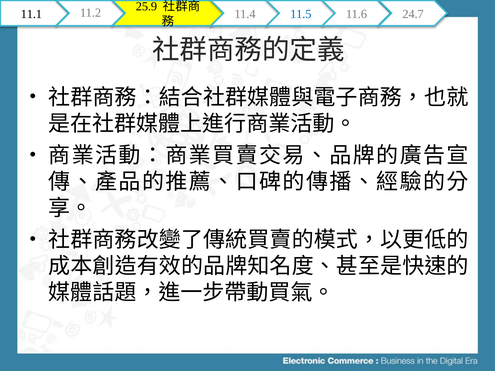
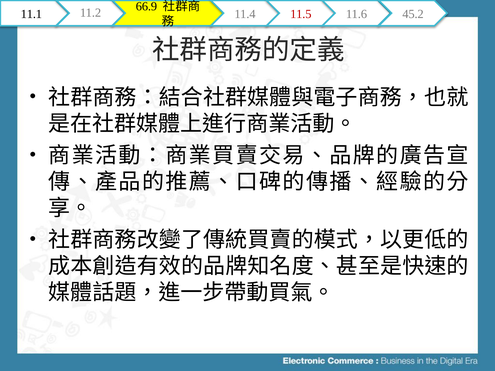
25.9: 25.9 -> 66.9 (146, 7)
11.5 colour: blue -> red (301, 14)
24.7: 24.7 -> 45.2 (413, 14)
